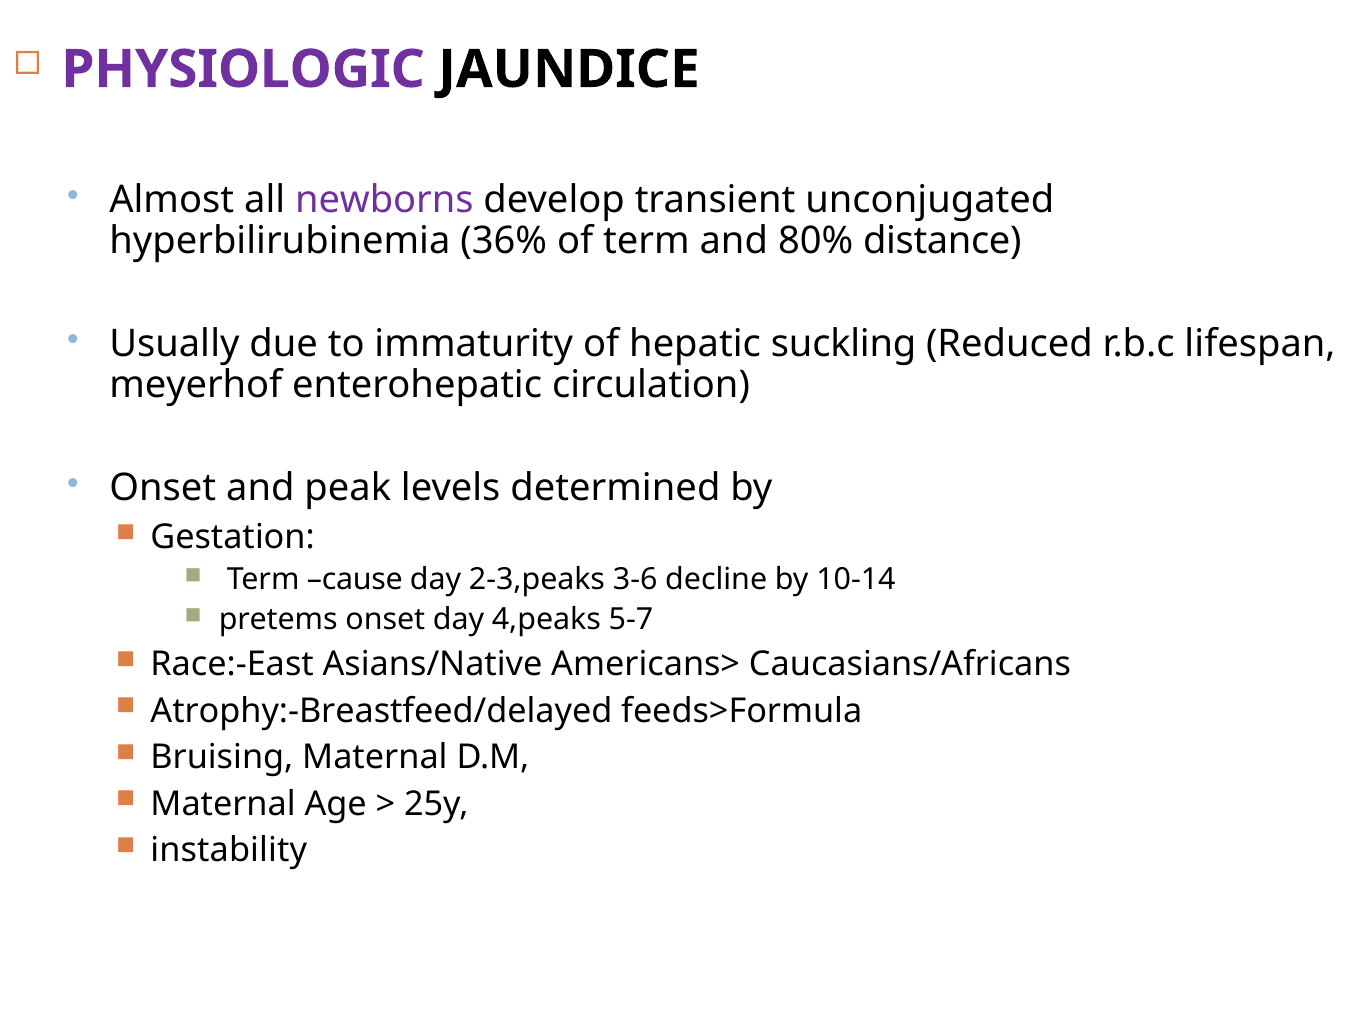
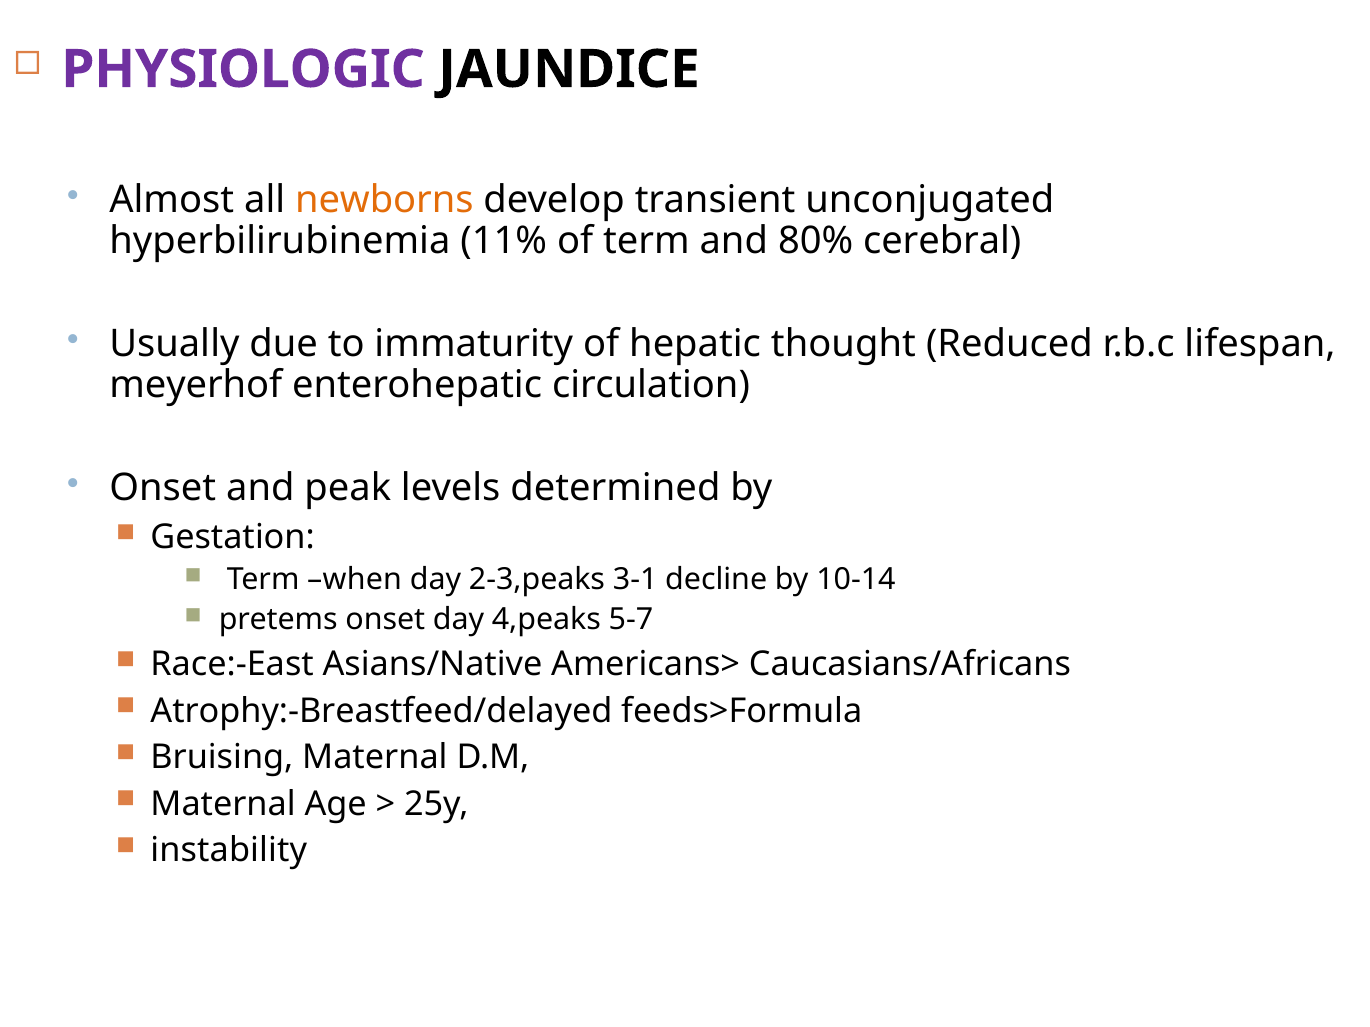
newborns colour: purple -> orange (384, 200)
36%: 36% -> 11% (504, 241)
distance: distance -> cerebral (942, 241)
suckling: suckling -> thought (843, 344)
cause: cause -> when (355, 580)
3-6: 3-6 -> 3-1 (635, 580)
